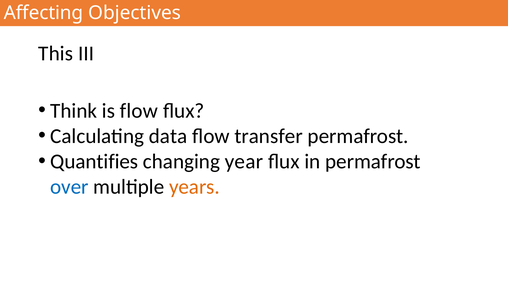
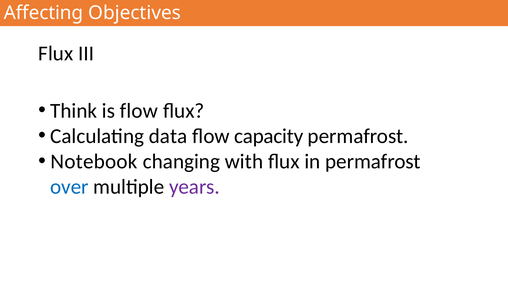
This: This -> Flux (56, 53)
transfer: transfer -> capacity (269, 136)
Quantifies: Quantifies -> Notebook (94, 161)
year: year -> with (244, 161)
years colour: orange -> purple (194, 187)
